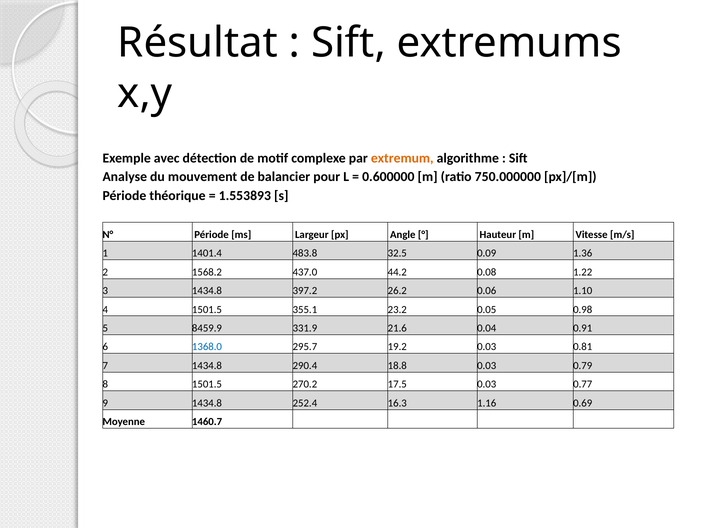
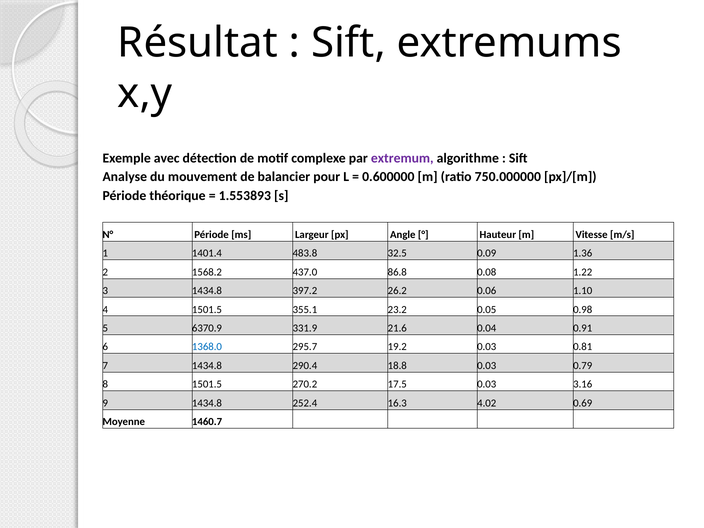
extremum colour: orange -> purple (402, 158)
44.2: 44.2 -> 86.8 (397, 272)
8459.9: 8459.9 -> 6370.9 (207, 328)
0.77: 0.77 -> 3.16 (583, 384)
1.16: 1.16 -> 4.02 (487, 403)
